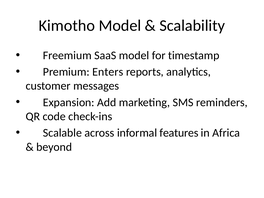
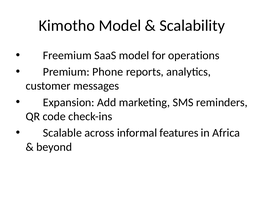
timestamp: timestamp -> operations (194, 55)
Enters: Enters -> Phone (108, 72)
